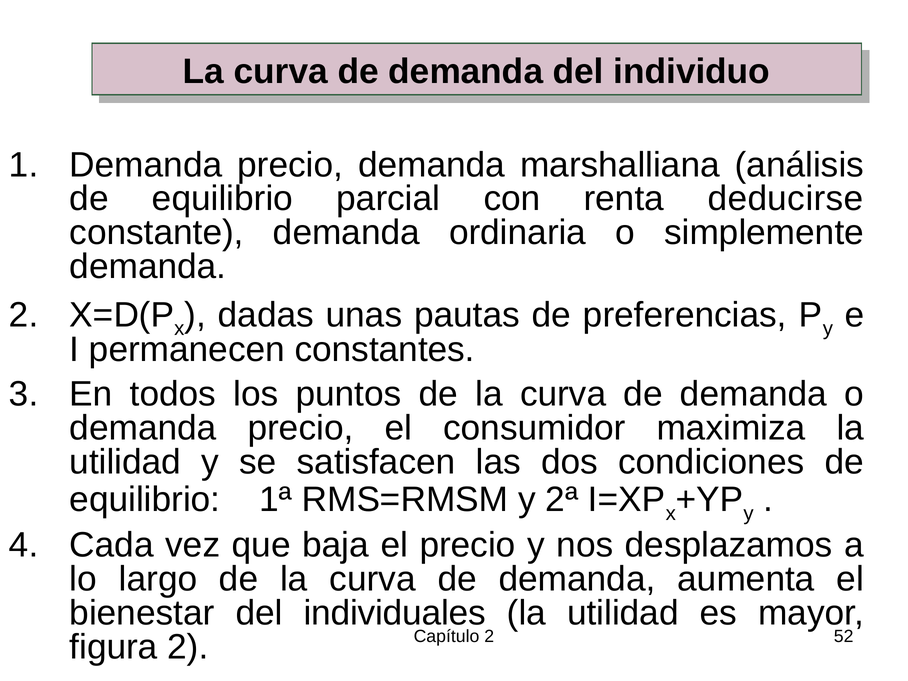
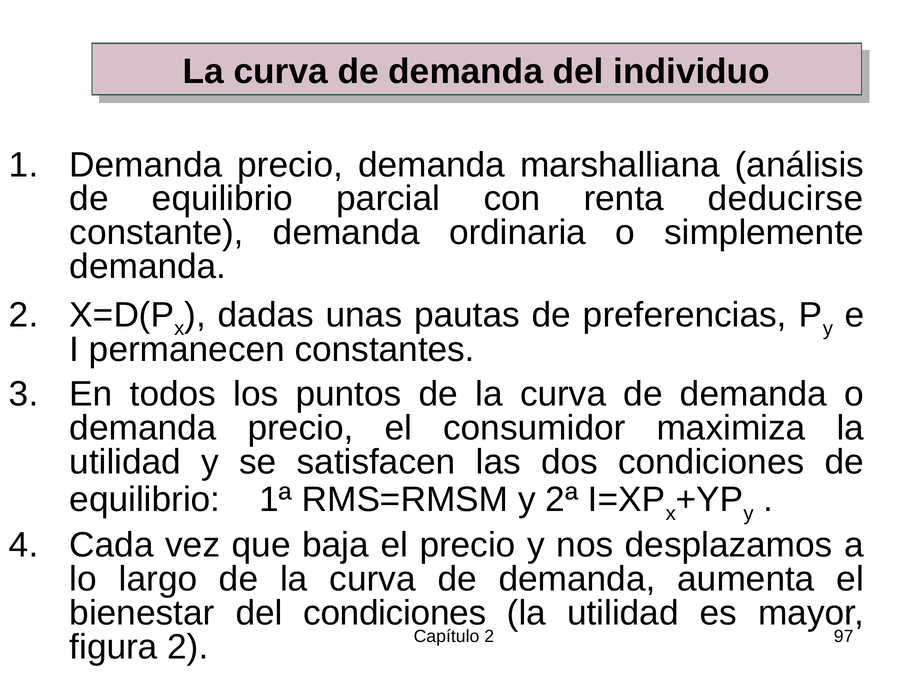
del individuales: individuales -> condiciones (395, 613)
52: 52 -> 97 (844, 637)
